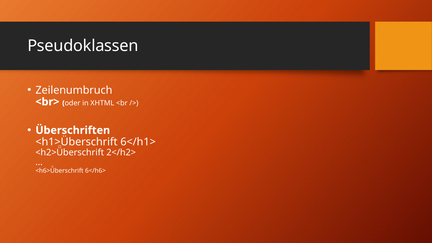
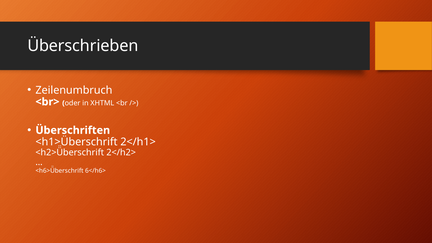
Pseudoklassen: Pseudoklassen -> Überschrieben (83, 46)
6</h1>: 6</h1> -> 2</h1> (138, 142)
